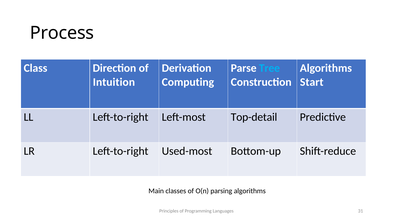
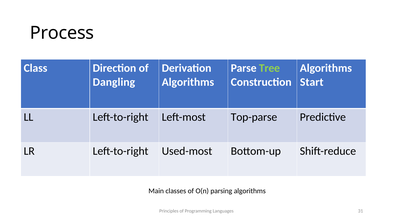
Tree colour: light blue -> light green (269, 68)
Intuition: Intuition -> Dangling (114, 82)
Computing: Computing -> Algorithms (188, 82)
Top-detail: Top-detail -> Top-parse (254, 117)
